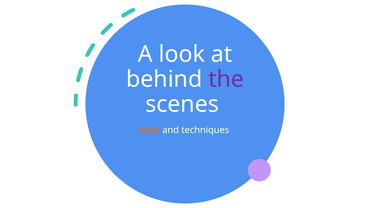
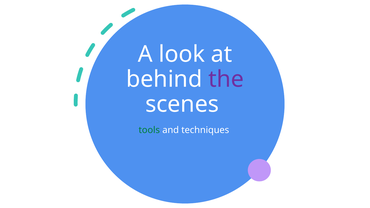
tools colour: orange -> green (149, 130)
